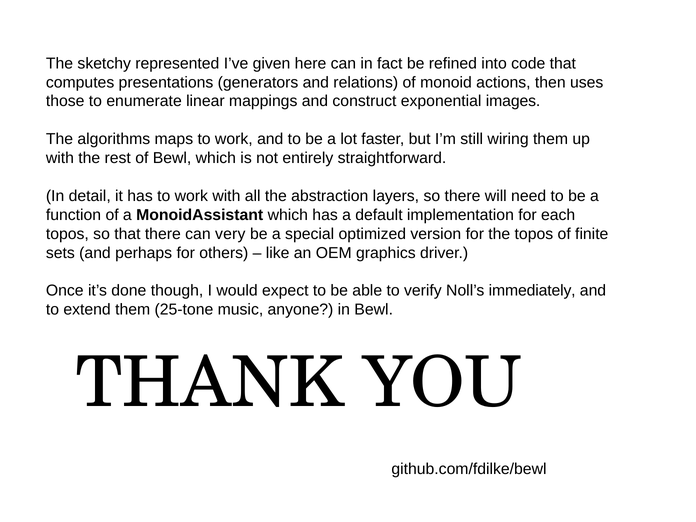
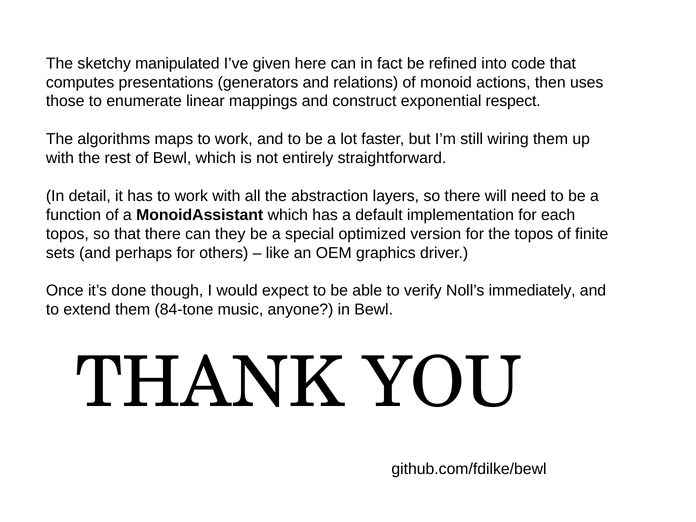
represented: represented -> manipulated (177, 63)
images: images -> respect (513, 101)
very: very -> they (230, 234)
25-tone: 25-tone -> 84-tone (184, 310)
